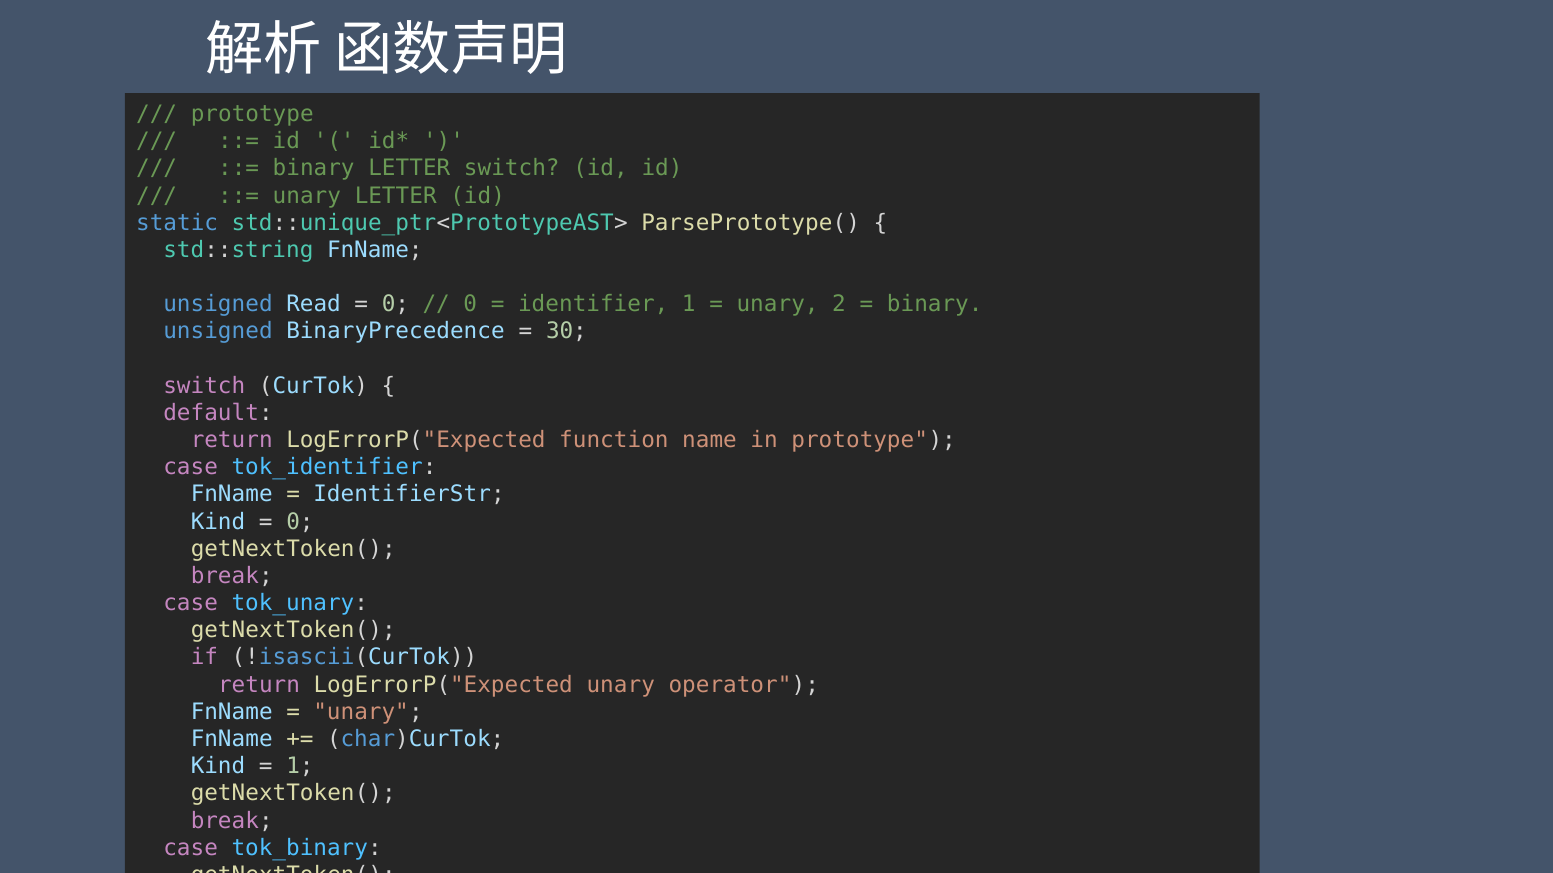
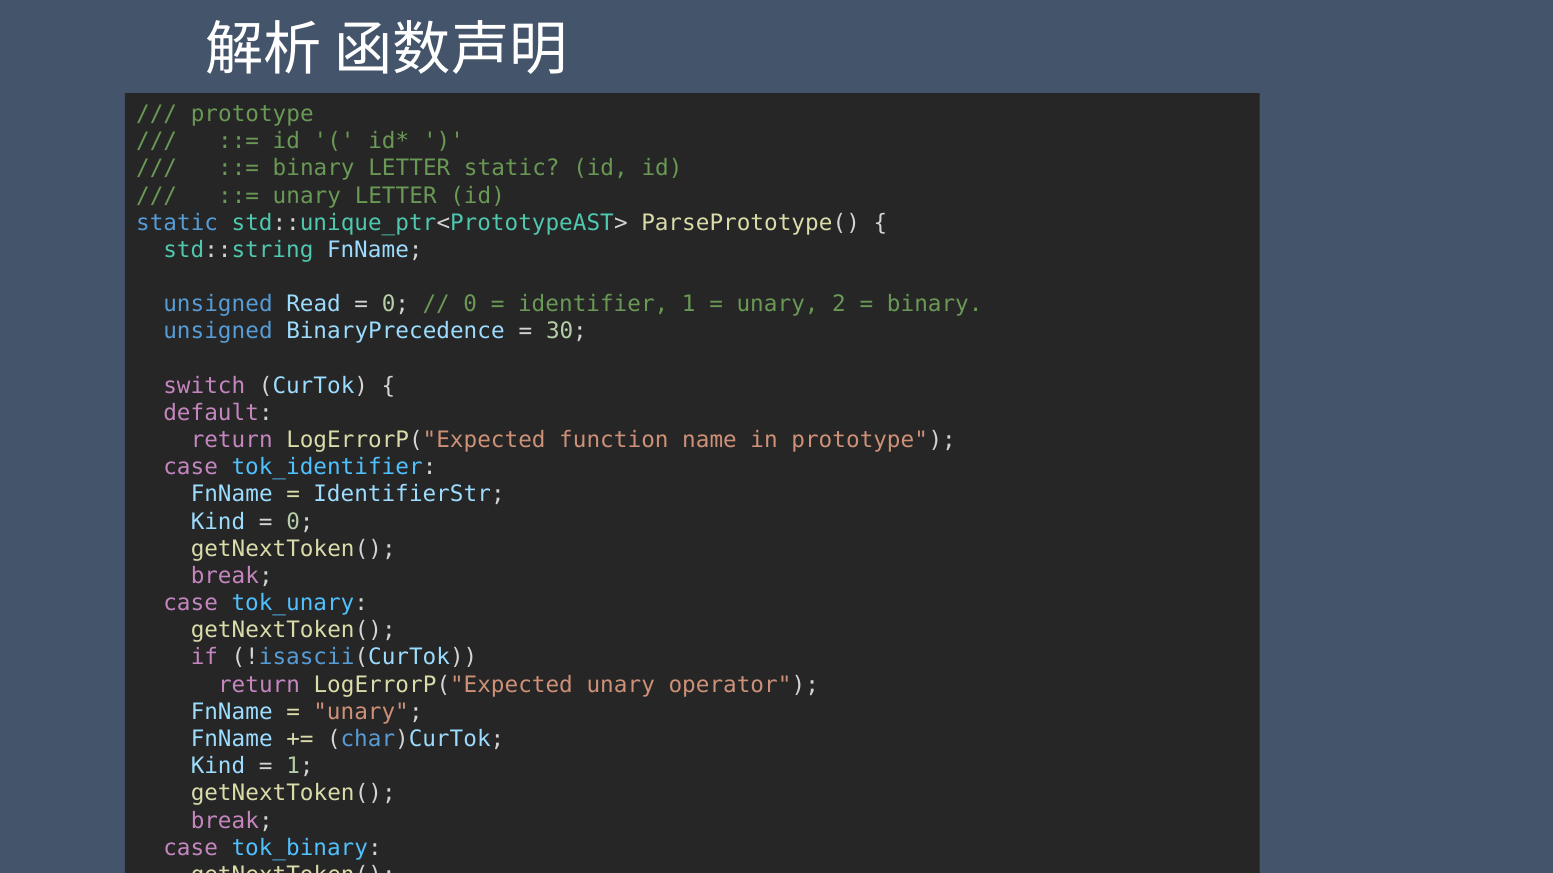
LETTER switch: switch -> static (512, 168)
